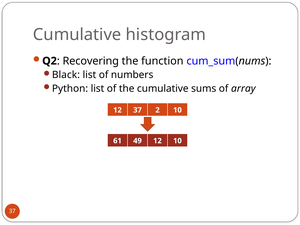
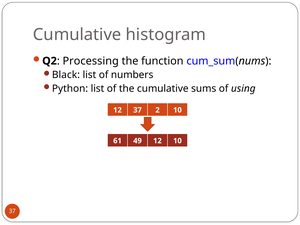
Recovering: Recovering -> Processing (91, 61)
array: array -> using (243, 88)
